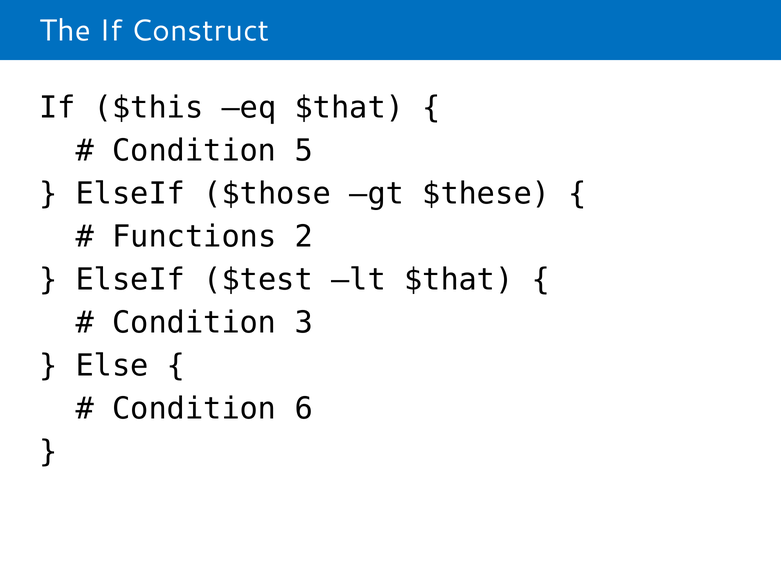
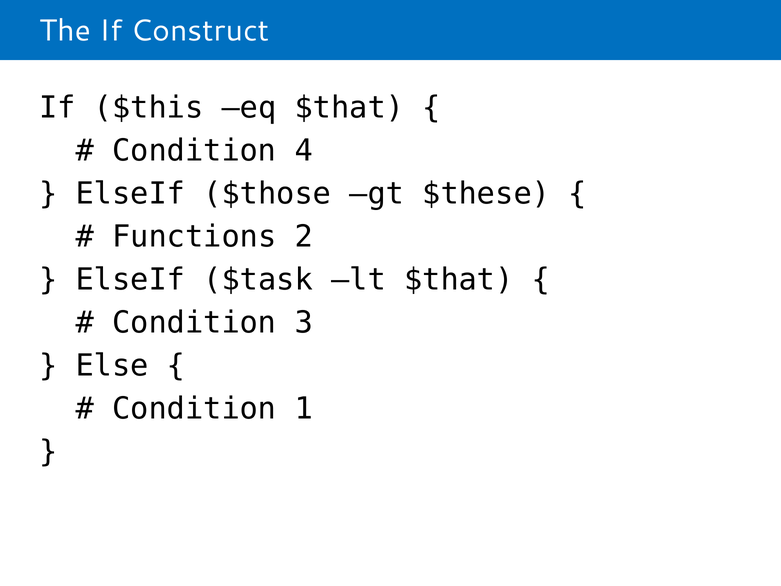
5: 5 -> 4 (304, 151)
$test: $test -> $task (258, 279)
6: 6 -> 1 (304, 408)
